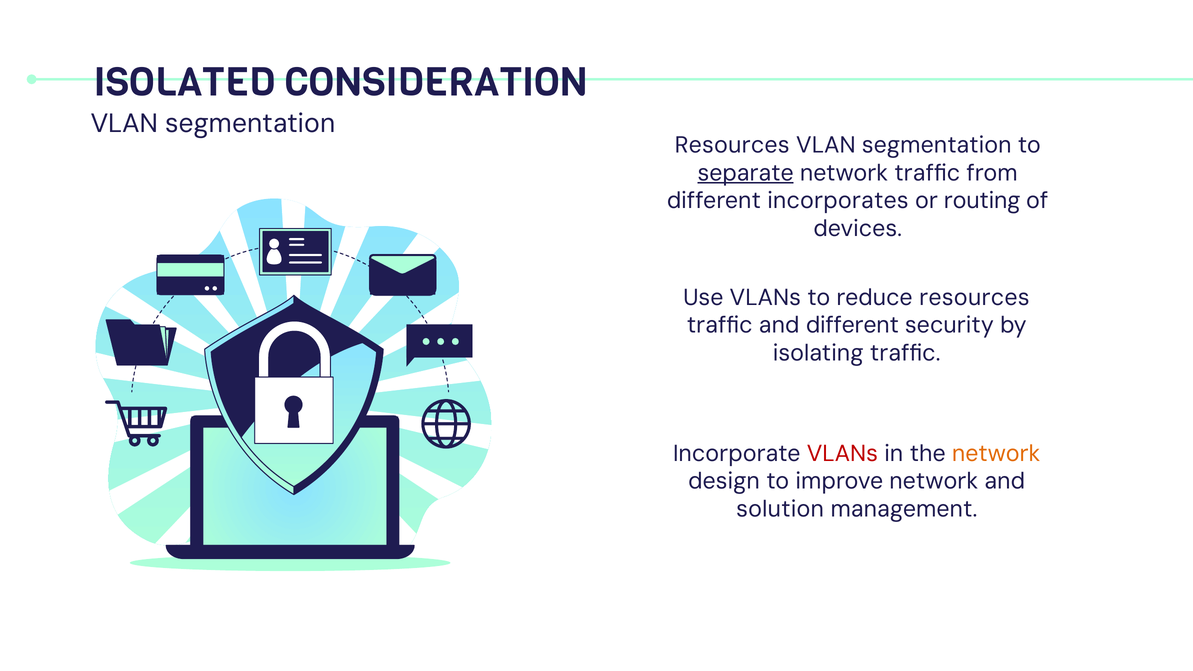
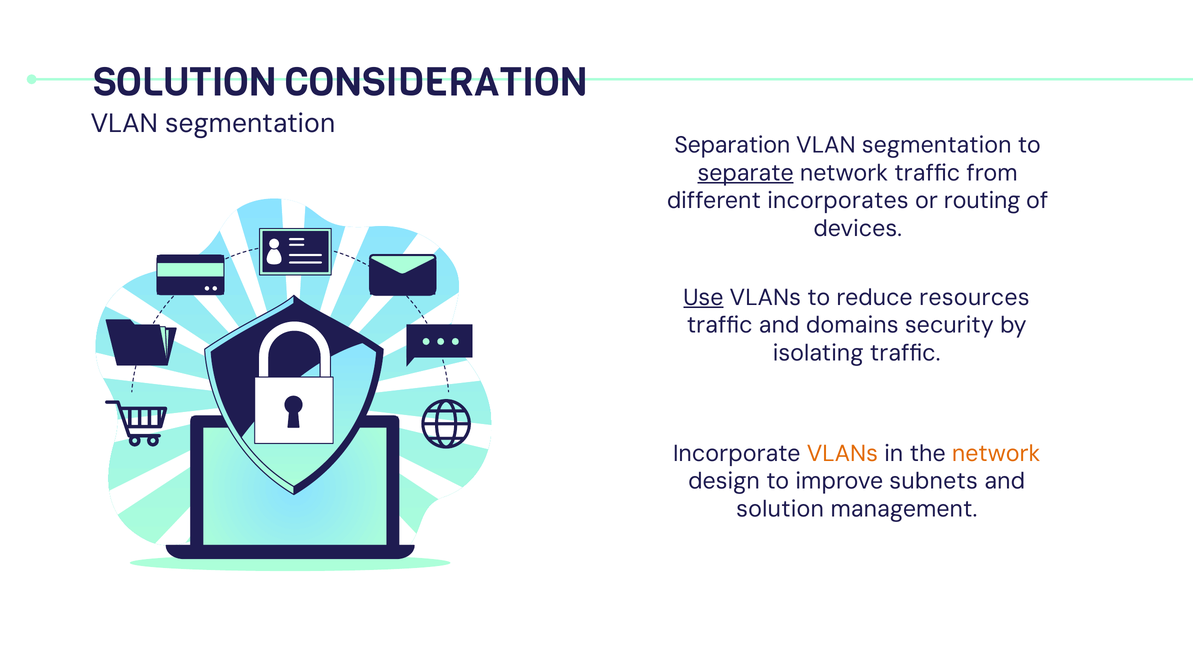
ISOLATED: ISOLATED -> SOLUTION (185, 83)
Resources: Resources -> Separation (732, 145)
Use underline: none -> present (703, 297)
and different: different -> domains (852, 325)
VLANs colour: red -> orange (842, 454)
improve network: network -> subnets (934, 481)
